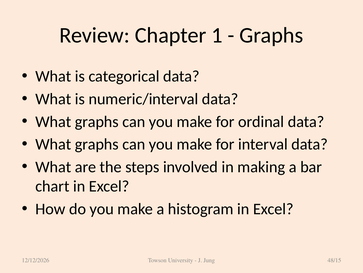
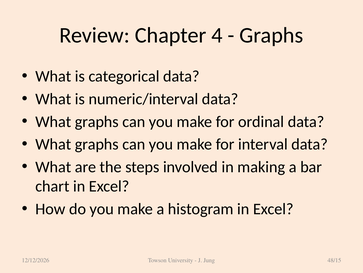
1: 1 -> 4 (217, 35)
